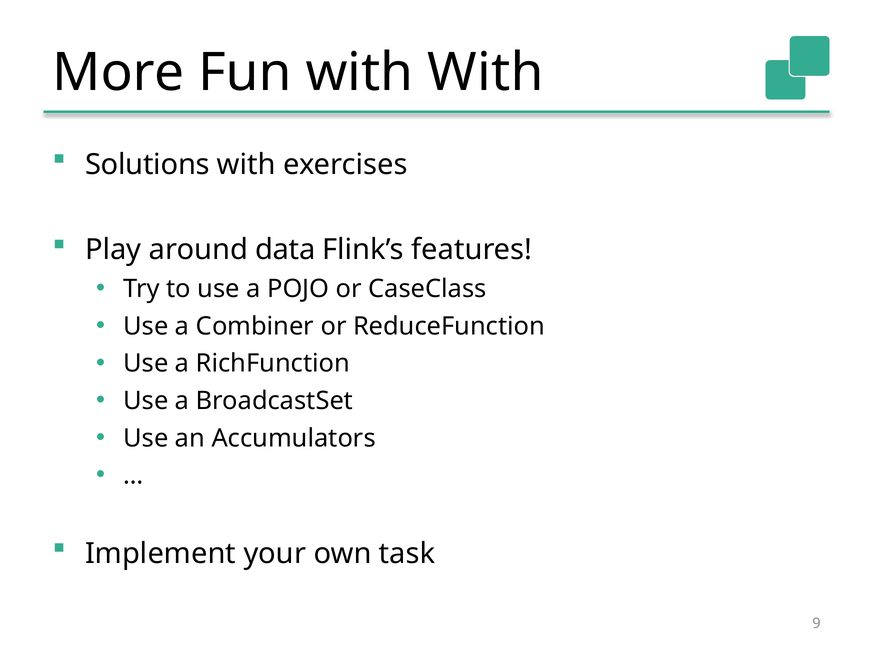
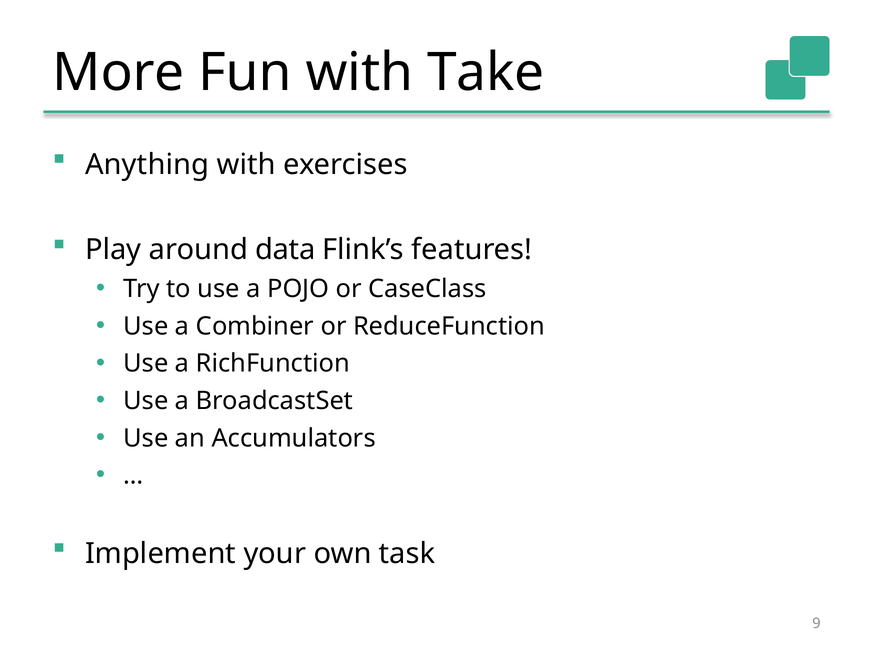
with With: With -> Take (486, 73)
Solutions: Solutions -> Anything (147, 165)
